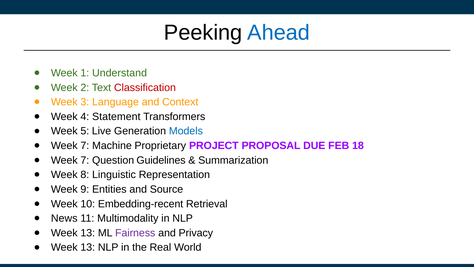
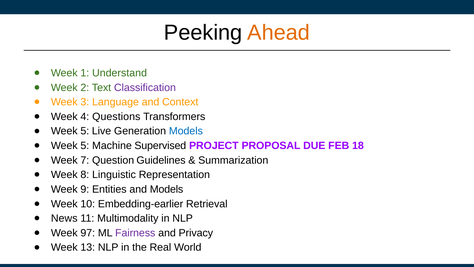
Ahead colour: blue -> orange (279, 33)
Classification colour: red -> purple (145, 87)
Statement: Statement -> Questions (116, 116)
7: 7 -> 5 (85, 146)
Proprietary: Proprietary -> Supervised (160, 146)
and Source: Source -> Models (167, 189)
Embedding-recent: Embedding-recent -> Embedding-earlier (141, 204)
13: 13 -> 97 (88, 233)
